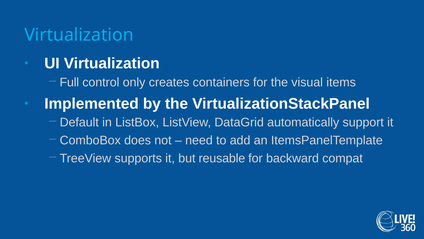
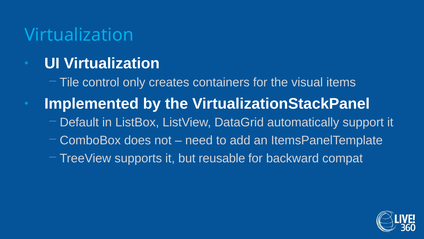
Full: Full -> Tile (69, 82)
